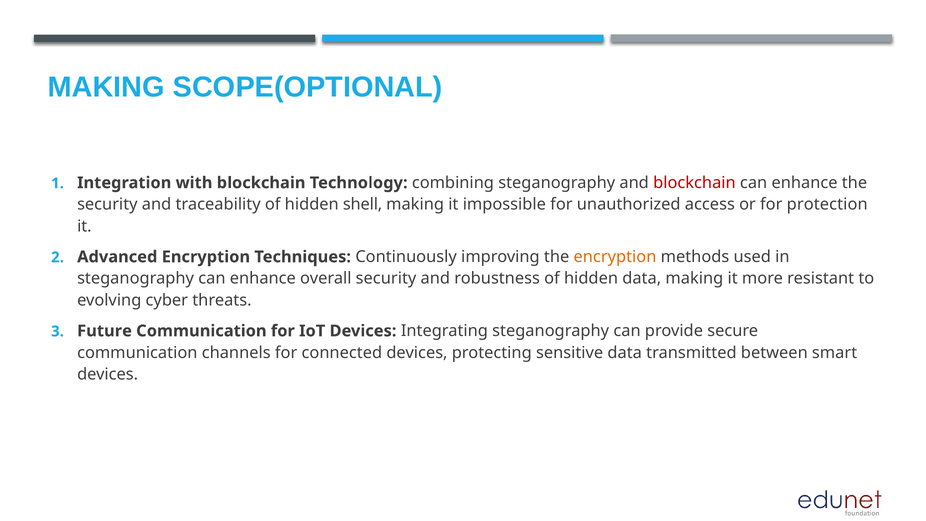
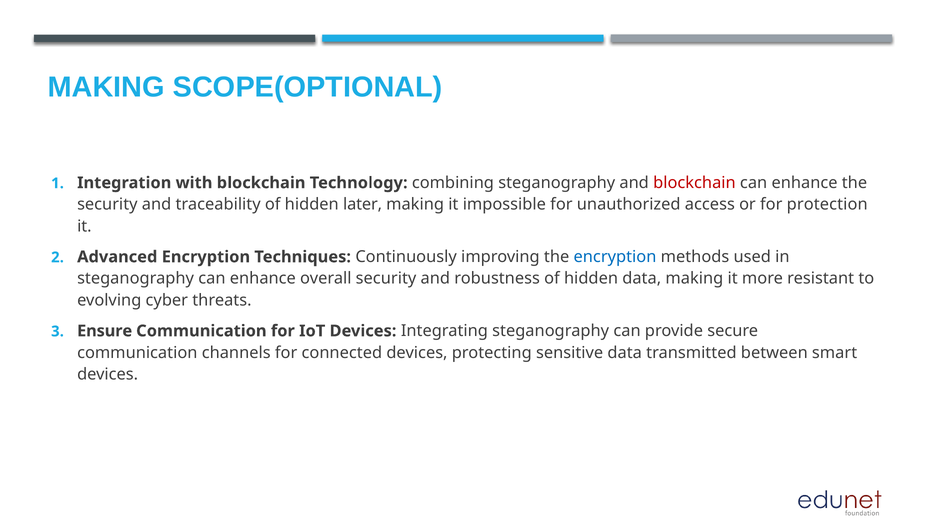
shell: shell -> later (363, 204)
encryption colour: orange -> blue (615, 257)
Future: Future -> Ensure (105, 331)
